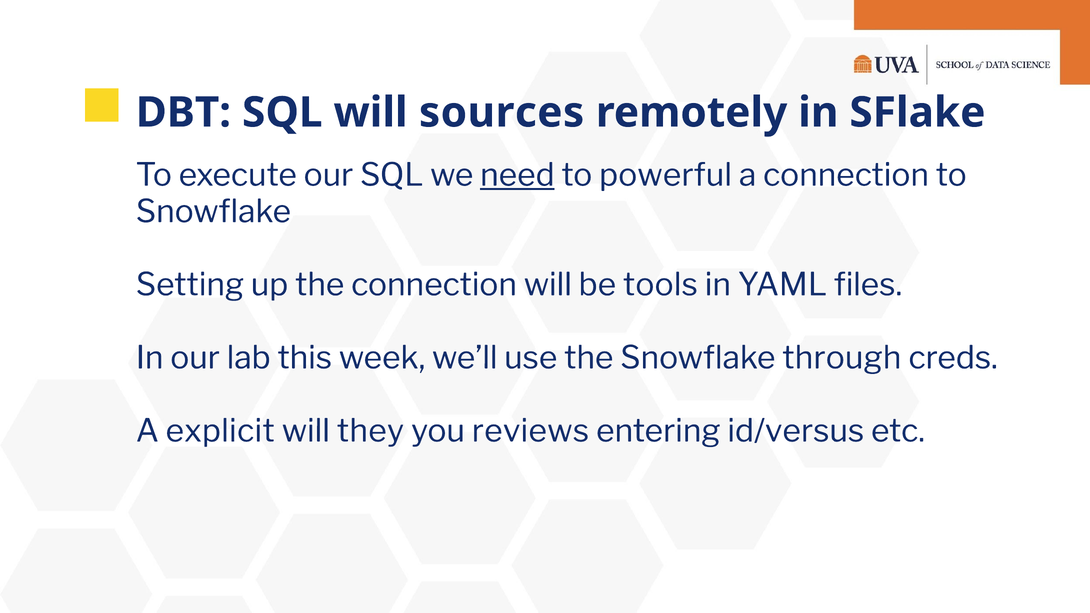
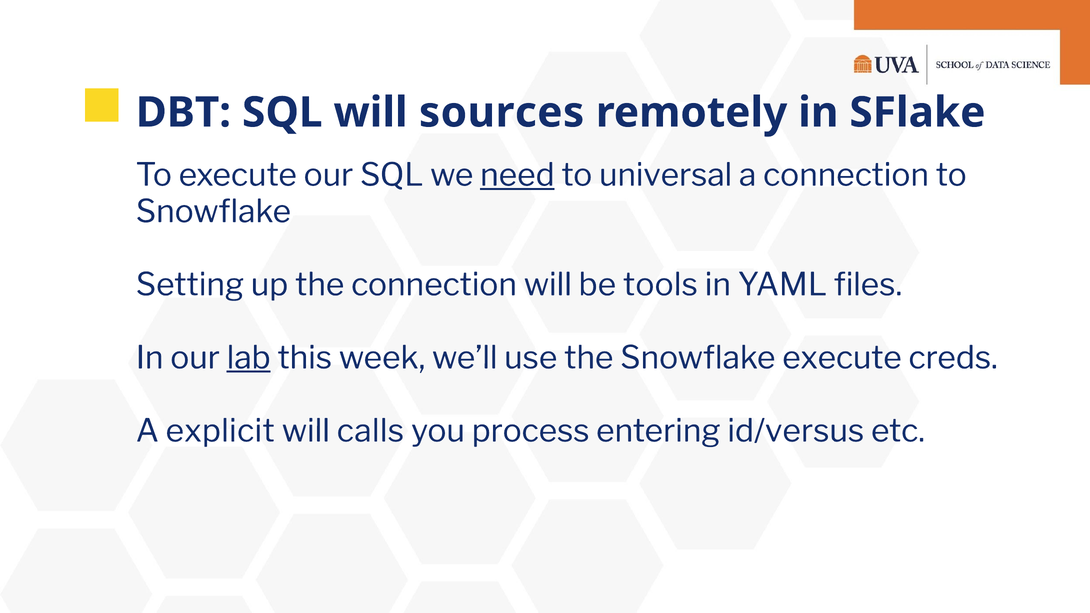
powerful: powerful -> universal (666, 175)
lab underline: none -> present (249, 358)
Snowflake through: through -> execute (842, 358)
they: they -> calls (370, 431)
reviews: reviews -> process (531, 431)
